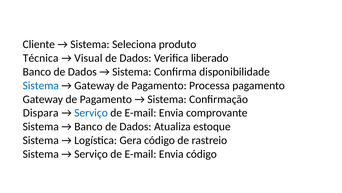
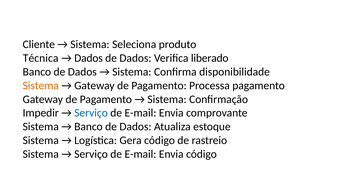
Visual: Visual -> Dados (88, 58)
Sistema colour: blue -> orange (41, 85)
Dispara: Dispara -> Impedir (41, 113)
